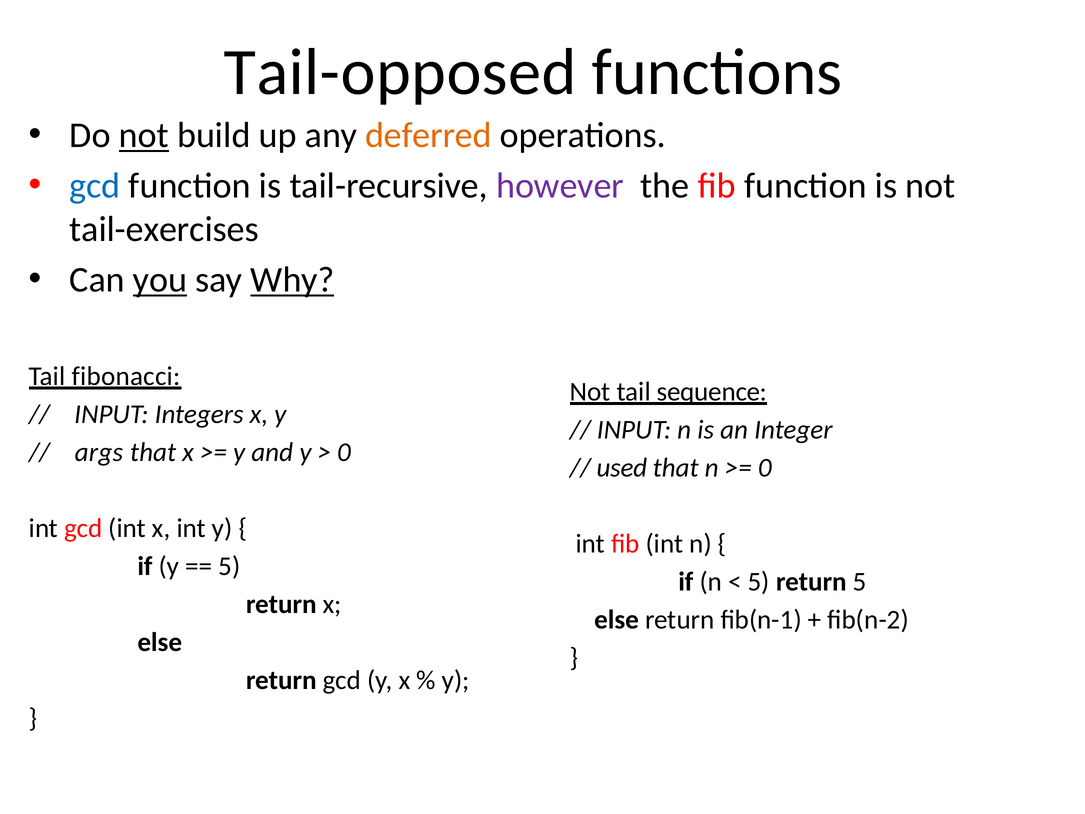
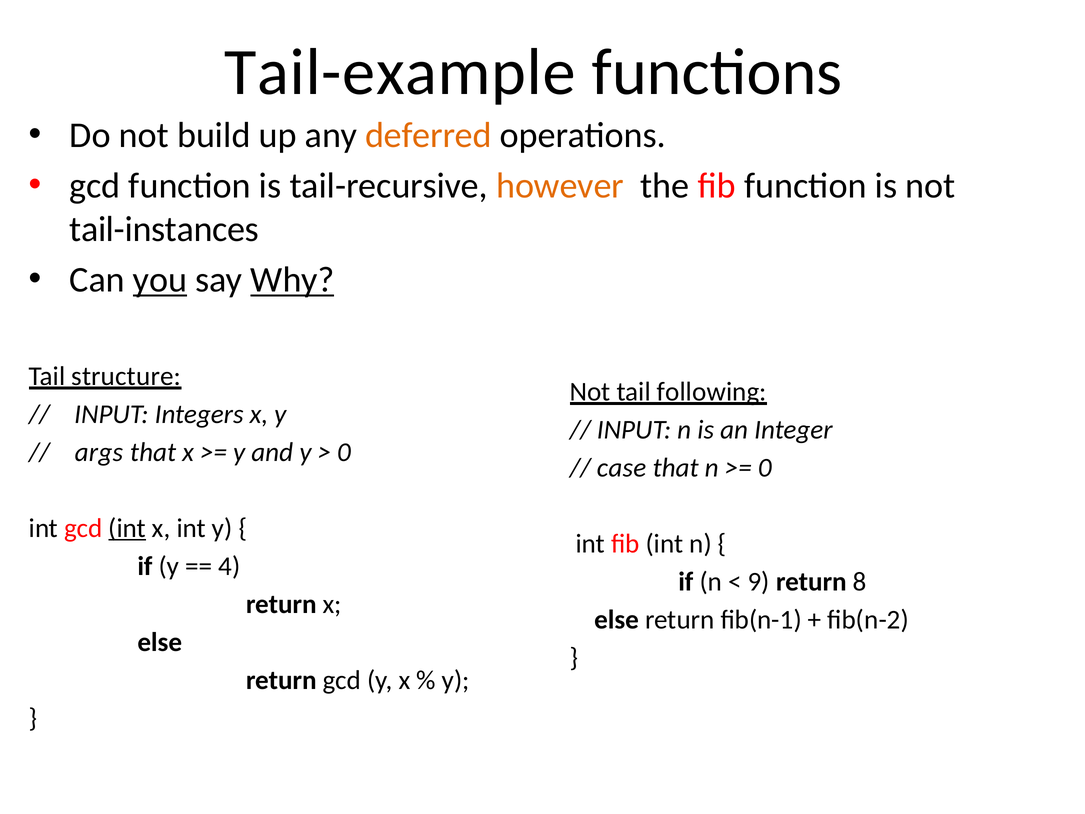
Tail-opposed: Tail-opposed -> Tail-example (400, 72)
not underline: present -> none (144, 135)
gcd colour: blue -> black (95, 186)
however colour: purple -> orange (560, 186)
tail-exercises: tail-exercises -> tail-instances (164, 229)
fibonacci: fibonacci -> structure (126, 376)
sequence: sequence -> following (712, 392)
used: used -> case (622, 468)
int underline: none -> present (127, 528)
5: 5 -> 4 (229, 566)
5: 5 -> 9 (759, 581)
return 5: 5 -> 8 (860, 581)
